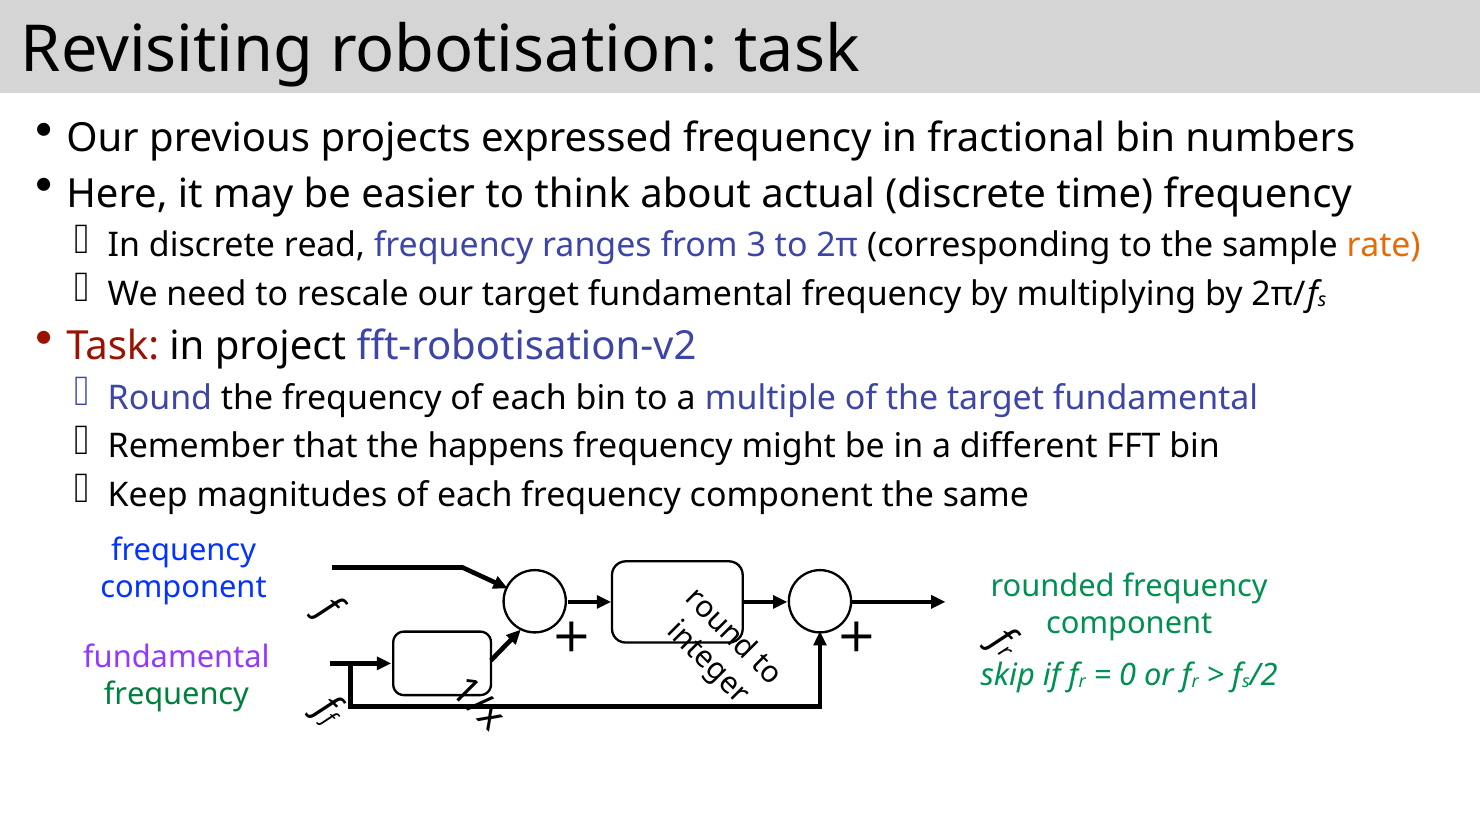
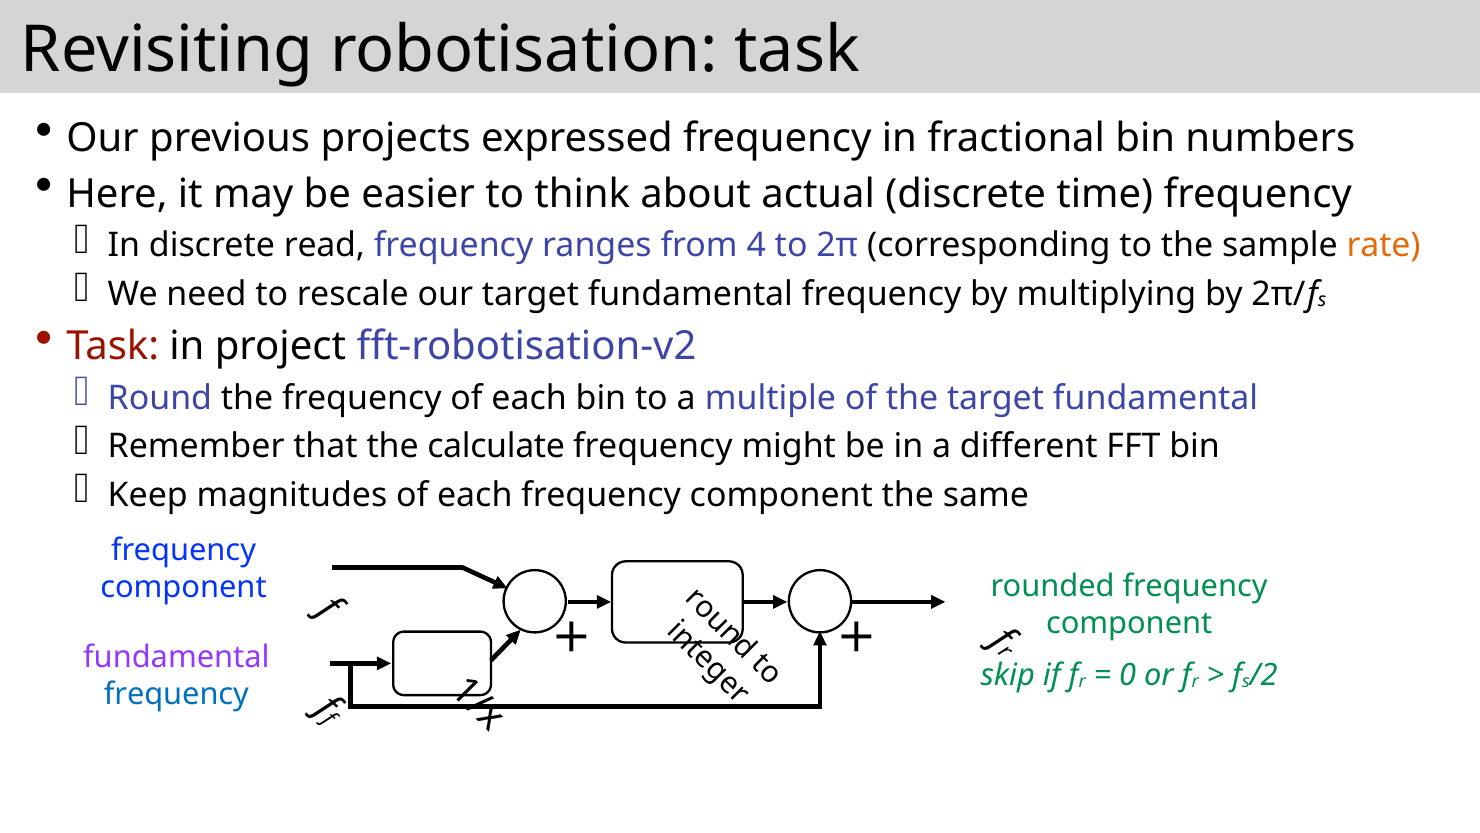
3: 3 -> 4 (756, 245)
happens: happens -> calculate (496, 446)
frequency colour: green -> blue (176, 694)
